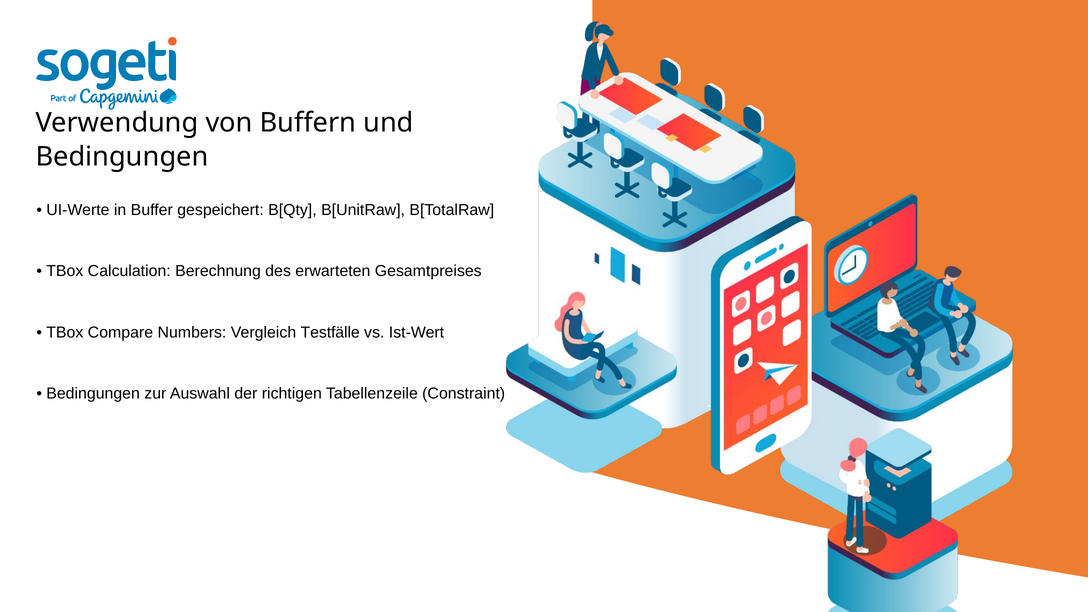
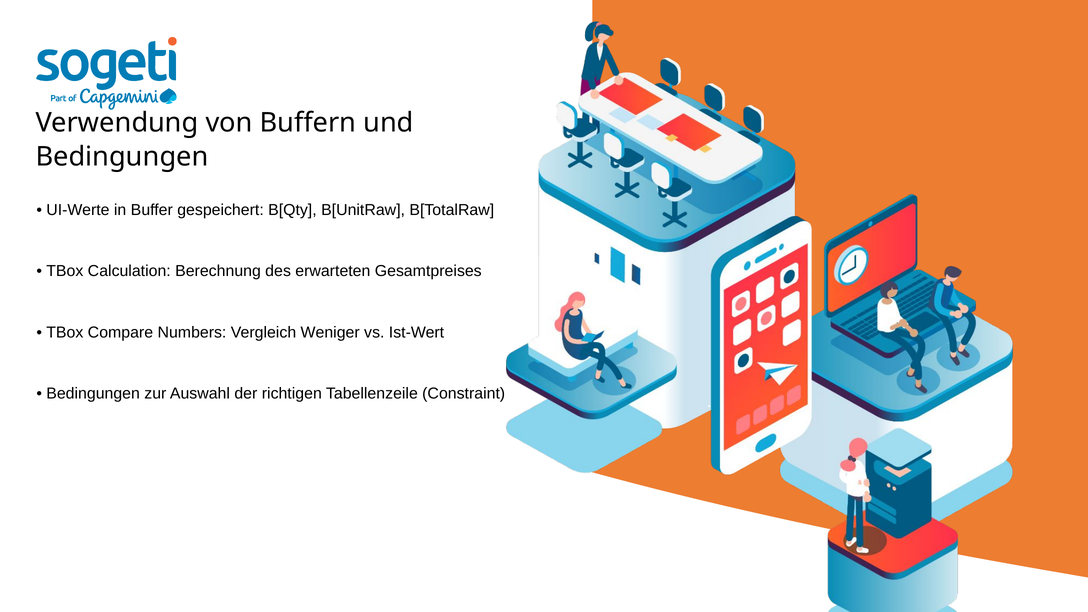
Testfälle: Testfälle -> Weniger (330, 332)
